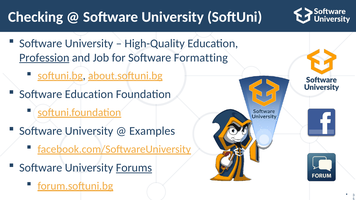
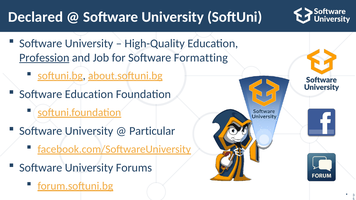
Checking: Checking -> Declared (36, 17)
Examples: Examples -> Particular (152, 131)
Forums underline: present -> none (134, 168)
